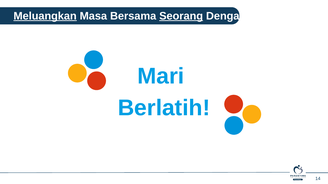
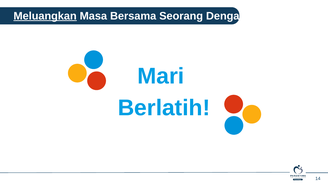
Seorang underline: present -> none (181, 16)
